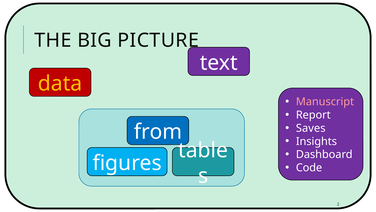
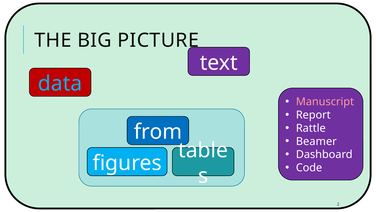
data colour: yellow -> light blue (60, 84)
Saves: Saves -> Rattle (311, 128)
Insights: Insights -> Beamer (316, 141)
